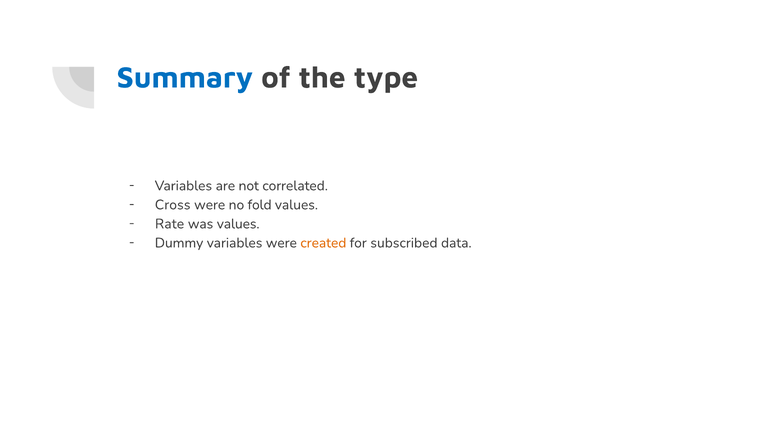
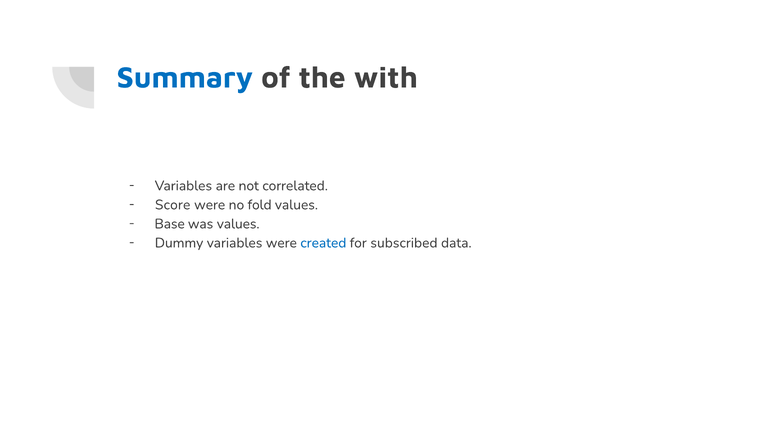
type: type -> with (386, 78)
Cross: Cross -> Score (173, 205)
Rate: Rate -> Base (170, 224)
created colour: orange -> blue (323, 243)
